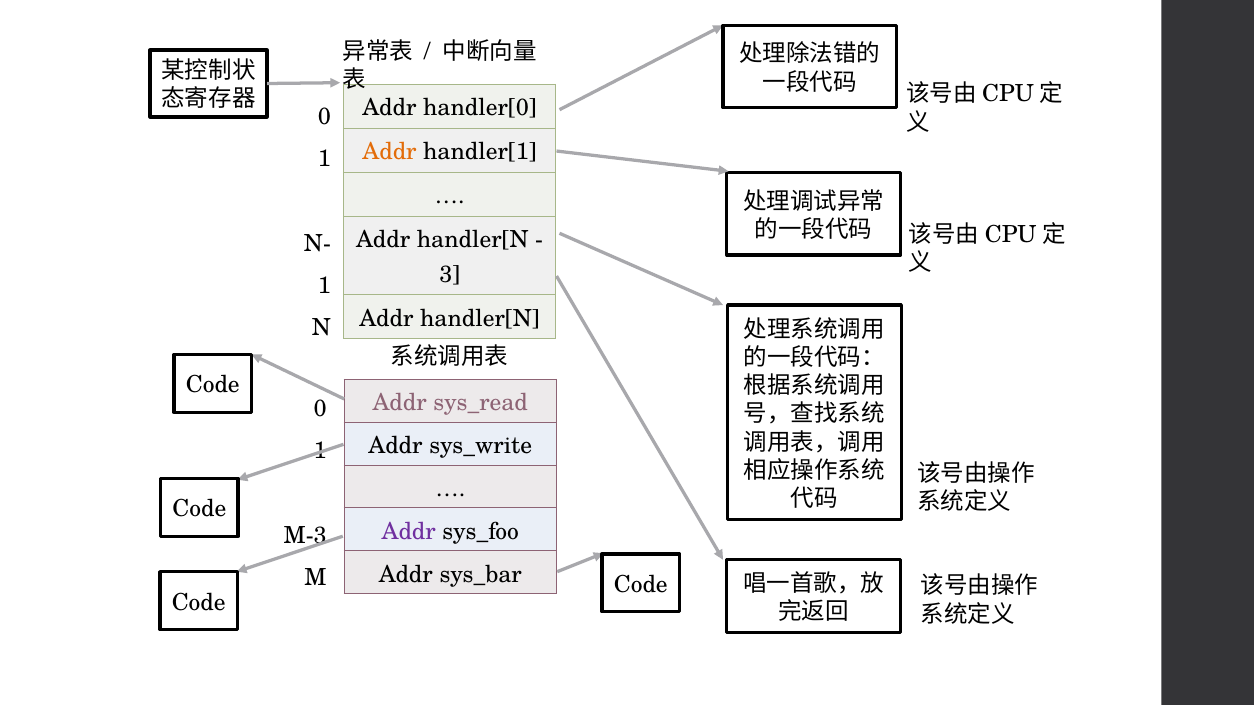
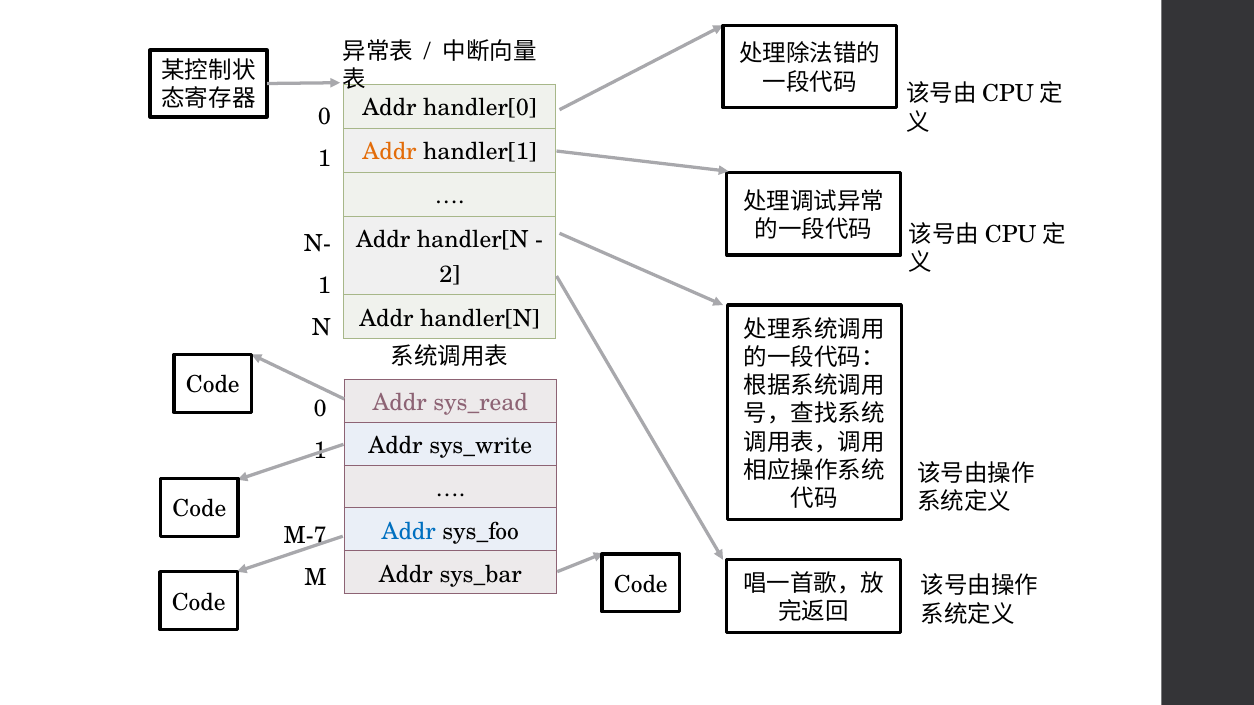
3: 3 -> 2 (450, 274)
Addr colour: purple -> blue (409, 532)
M-3: M-3 -> M-7 (305, 536)
